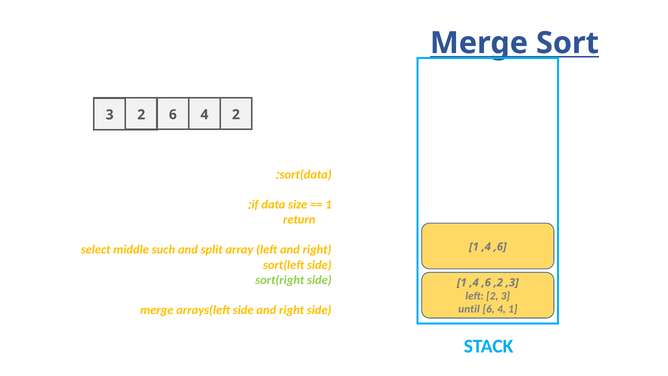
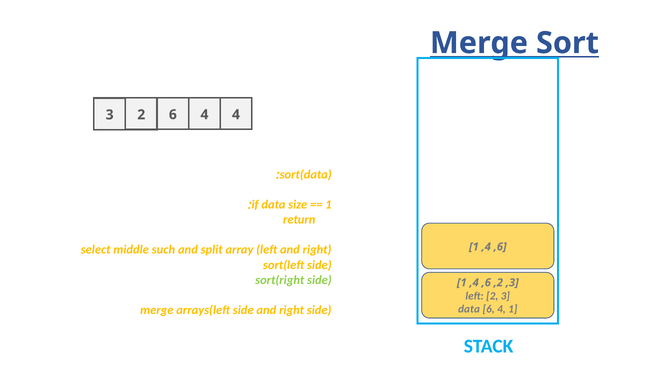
4 2: 2 -> 4 (236, 115)
until: until -> data (469, 309)
